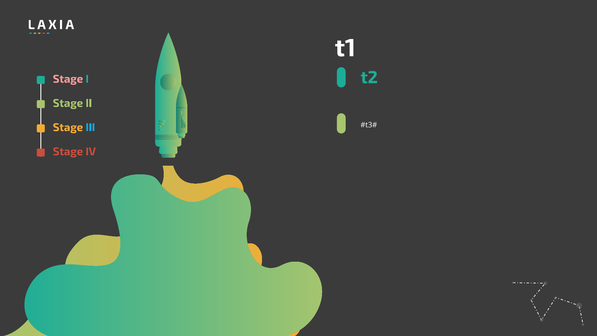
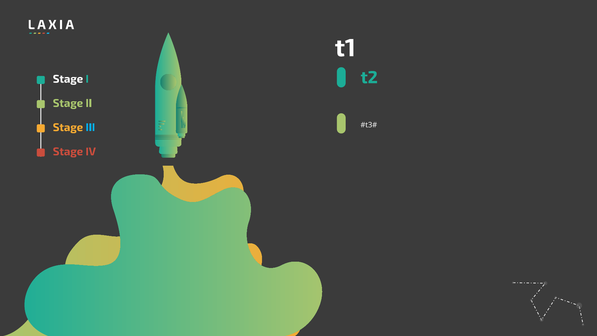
Stage colour: pink -> white (68, 79)
